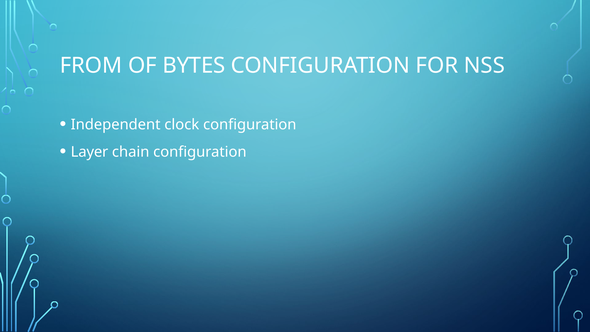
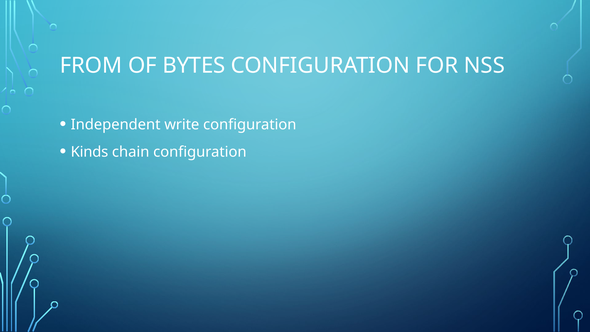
clock: clock -> write (182, 124)
Layer: Layer -> Kinds (90, 152)
